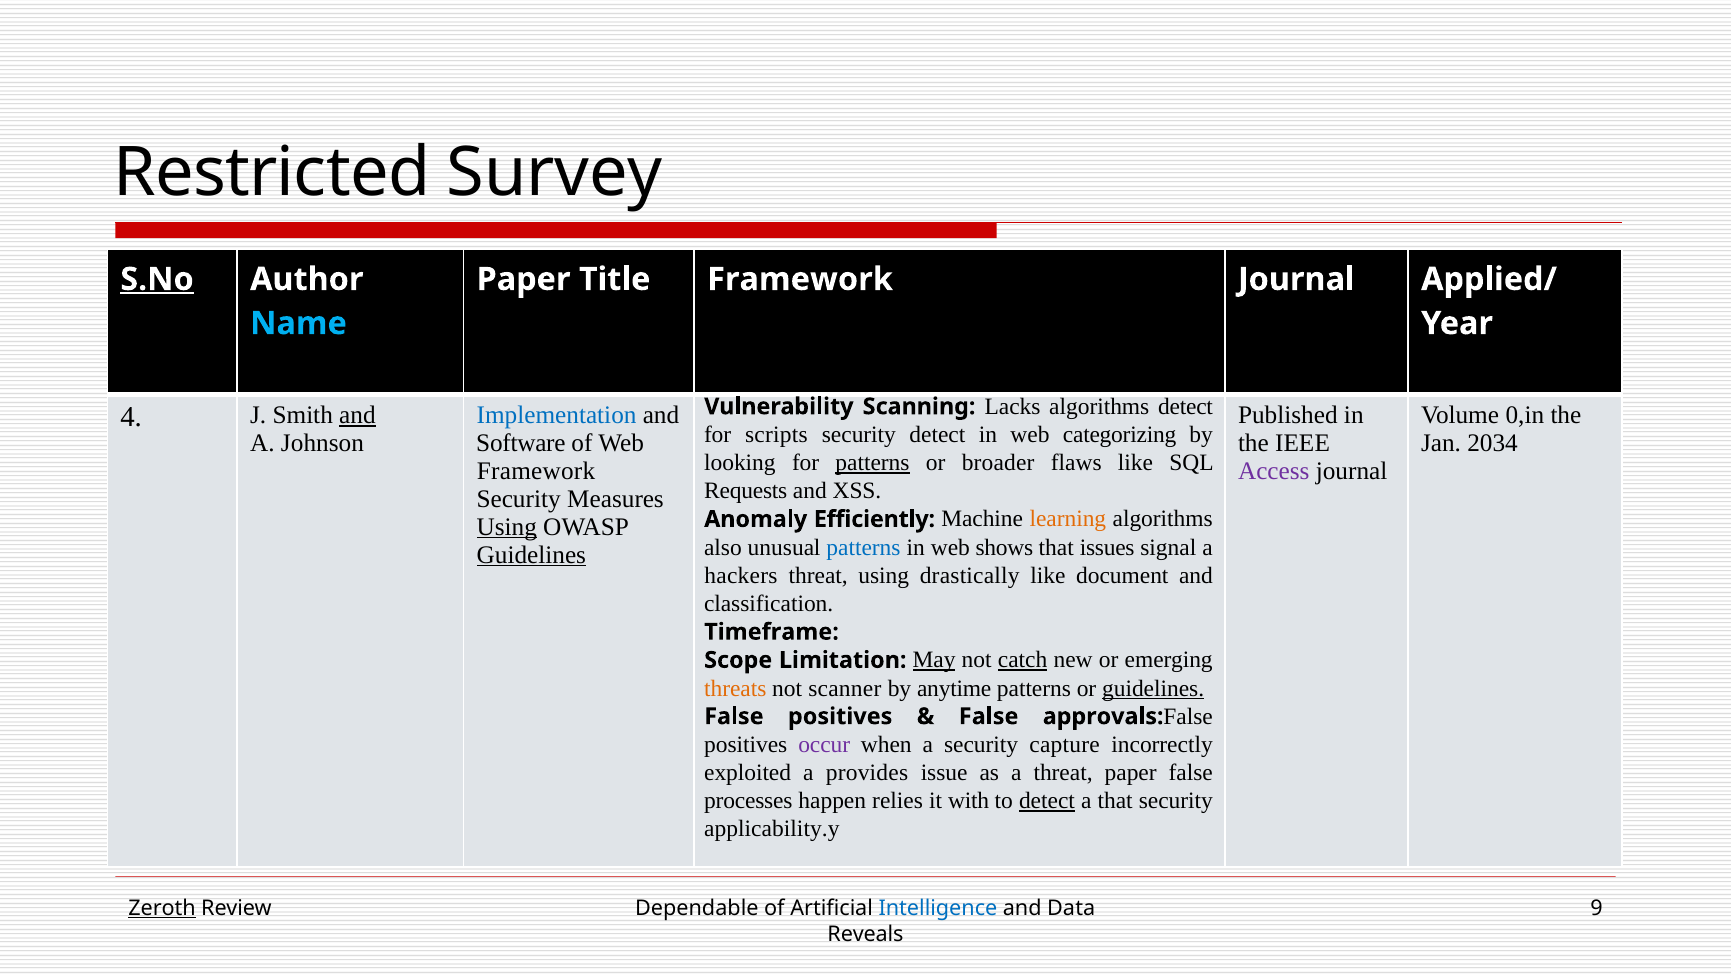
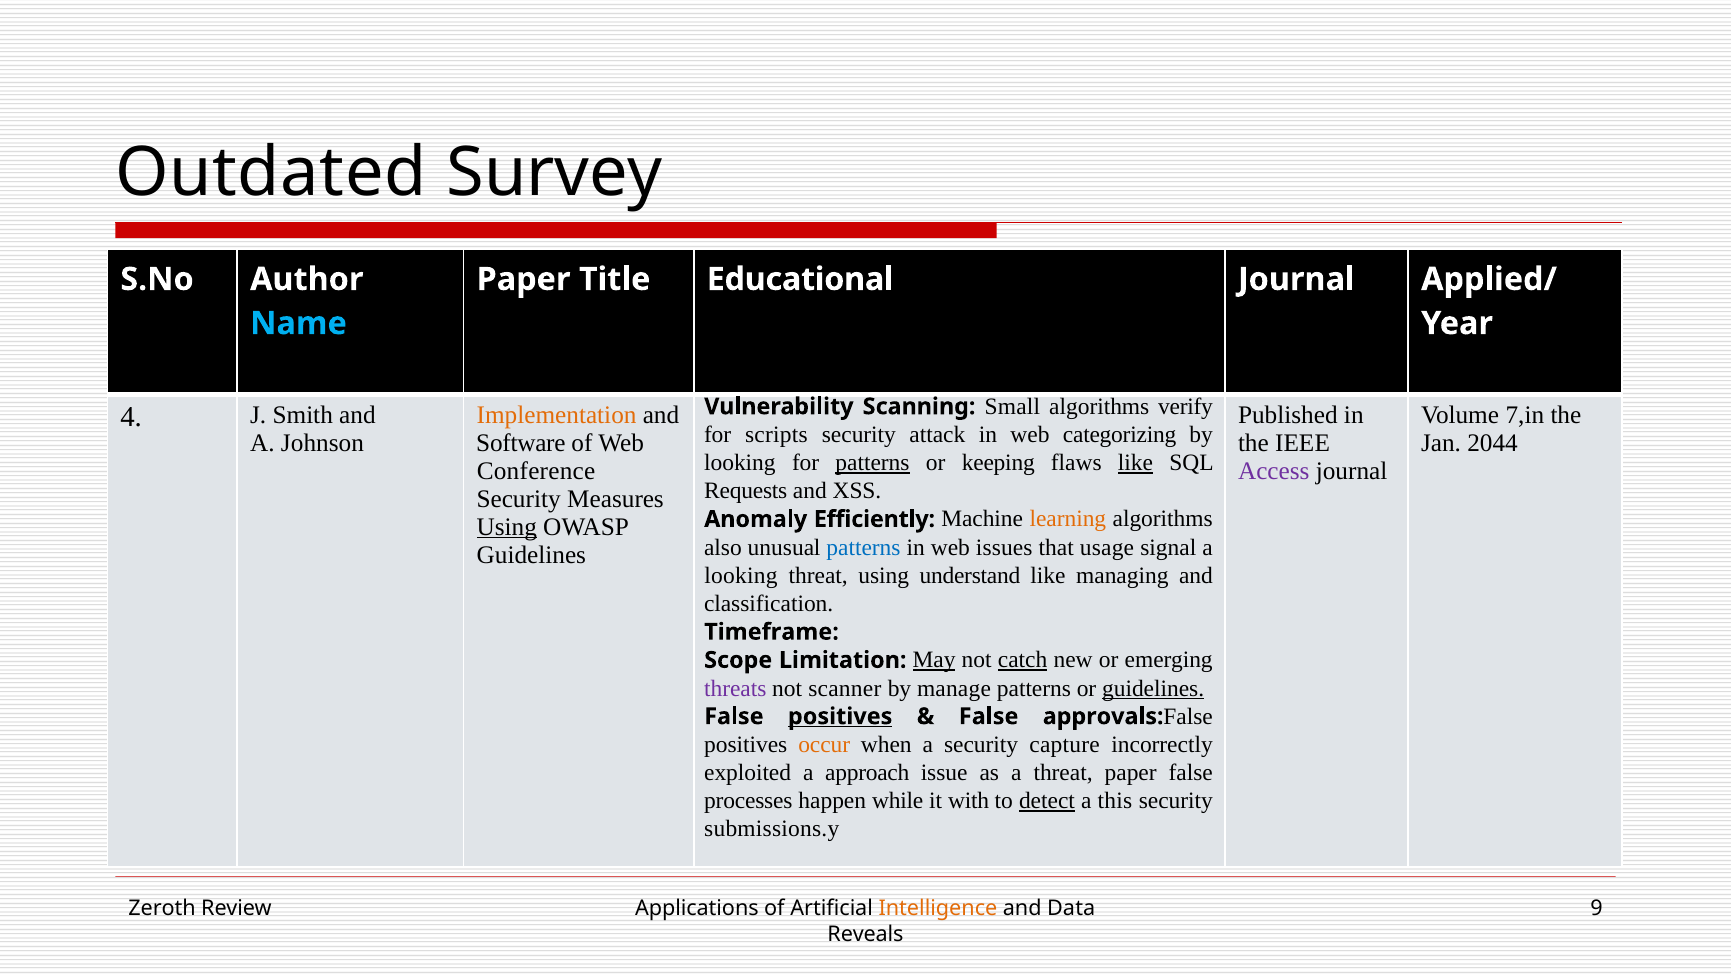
Restricted: Restricted -> Outdated (271, 173)
S.No underline: present -> none (157, 279)
Title Framework: Framework -> Educational (800, 279)
Lacks: Lacks -> Small (1012, 406)
algorithms detect: detect -> verify (1186, 406)
Implementation colour: blue -> orange (557, 415)
0,in: 0,in -> 7,in (1525, 415)
and underline: present -> none (357, 415)
security detect: detect -> attack (937, 435)
2034: 2034 -> 2044 (1493, 443)
broader: broader -> keeping (998, 463)
like underline: none -> present (1136, 463)
Framework: Framework -> Conference (536, 471)
shows: shows -> issues (1004, 547)
issues: issues -> usage (1107, 547)
Guidelines underline: present -> none (531, 555)
hackers: hackers -> looking (741, 575)
drastically: drastically -> understand (970, 575)
document: document -> managing (1122, 575)
threats colour: orange -> purple (735, 688)
anytime: anytime -> manage (954, 688)
positives underline: none -> present (840, 716)
occur colour: purple -> orange (824, 744)
provides: provides -> approach (867, 773)
relies: relies -> while (898, 801)
a that: that -> this (1115, 801)
applicability.y: applicability.y -> submissions.y (772, 829)
Zeroth underline: present -> none (162, 908)
Dependable: Dependable -> Applications (697, 908)
Intelligence colour: blue -> orange (938, 908)
